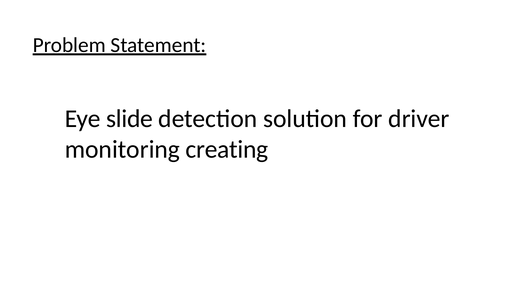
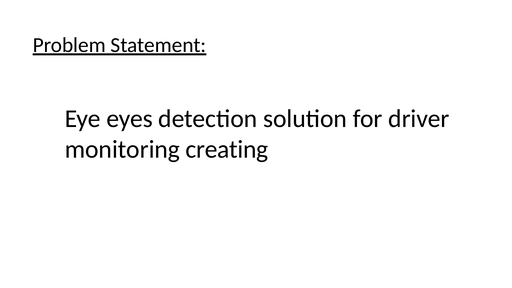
slide: slide -> eyes (130, 119)
